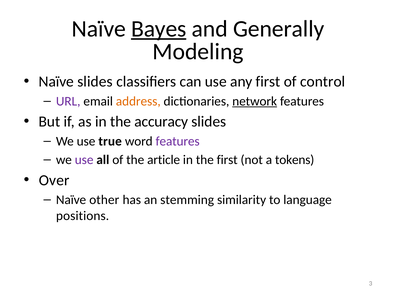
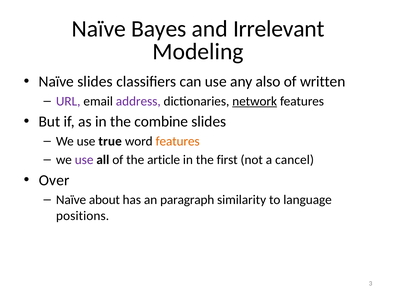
Bayes underline: present -> none (159, 29)
Generally: Generally -> Irrelevant (279, 29)
any first: first -> also (268, 82)
control: control -> written (323, 82)
address colour: orange -> purple (138, 101)
accuracy: accuracy -> combine (161, 122)
features colour: purple -> orange (178, 141)
tokens: tokens -> cancel (295, 160)
other: other -> about (104, 200)
stemming: stemming -> paragraph (187, 200)
